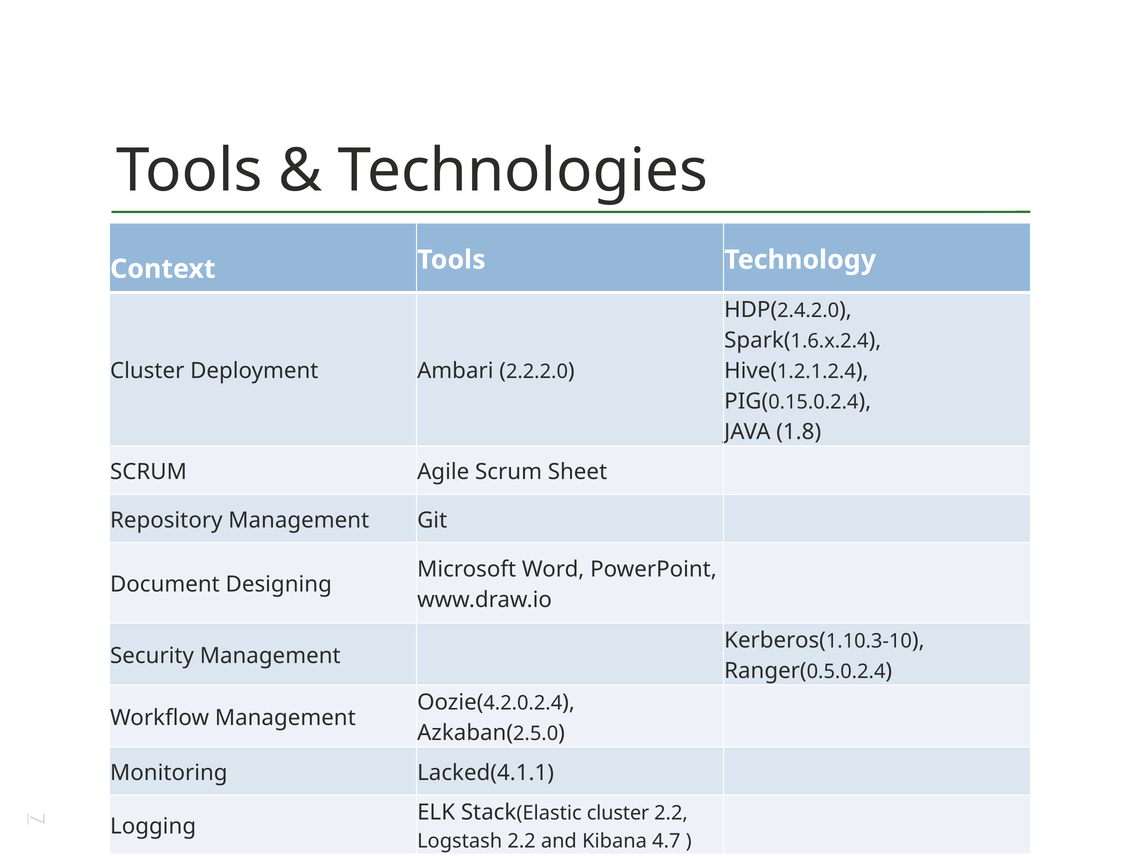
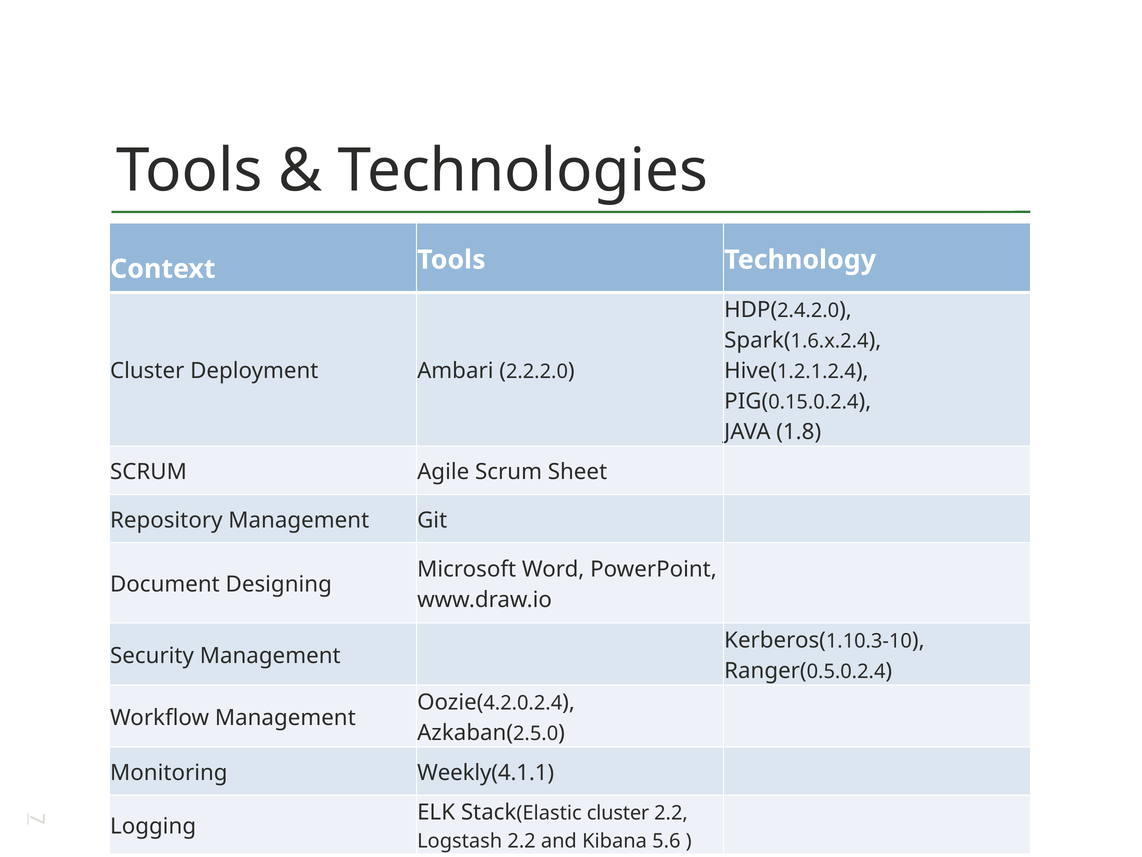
Lacked(4.1.1: Lacked(4.1.1 -> Weekly(4.1.1 (486, 772)
4.7: 4.7 -> 5.6 (666, 841)
